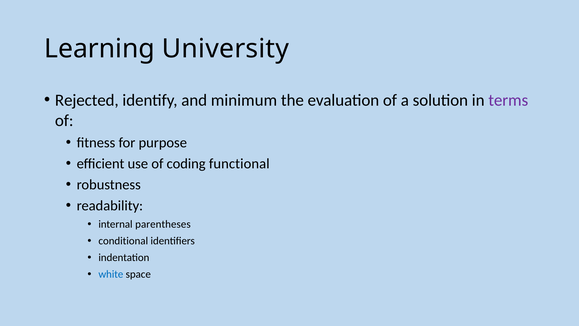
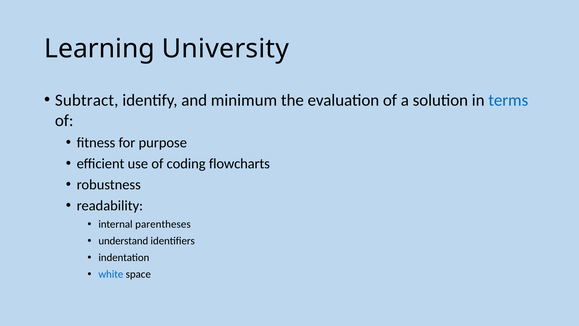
Rejected: Rejected -> Subtract (87, 100)
terms colour: purple -> blue (508, 100)
functional: functional -> flowcharts (239, 164)
conditional: conditional -> understand (123, 241)
